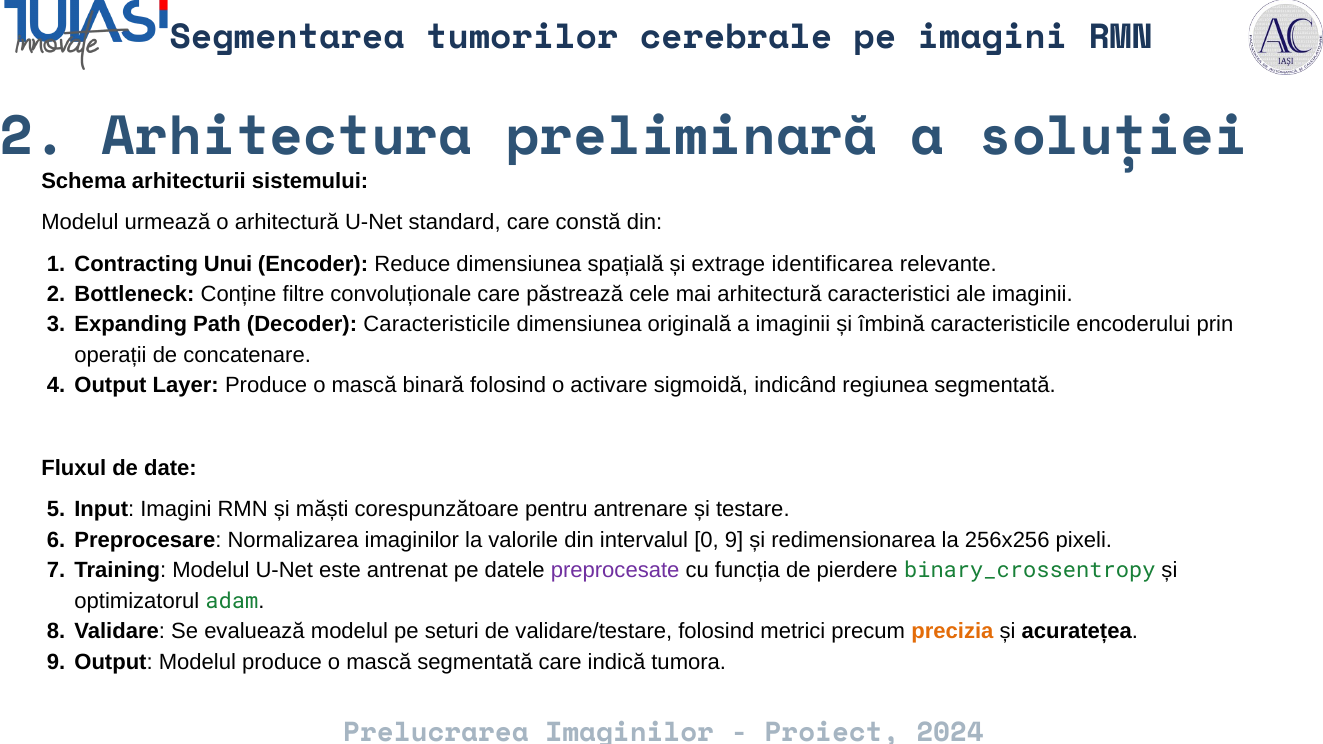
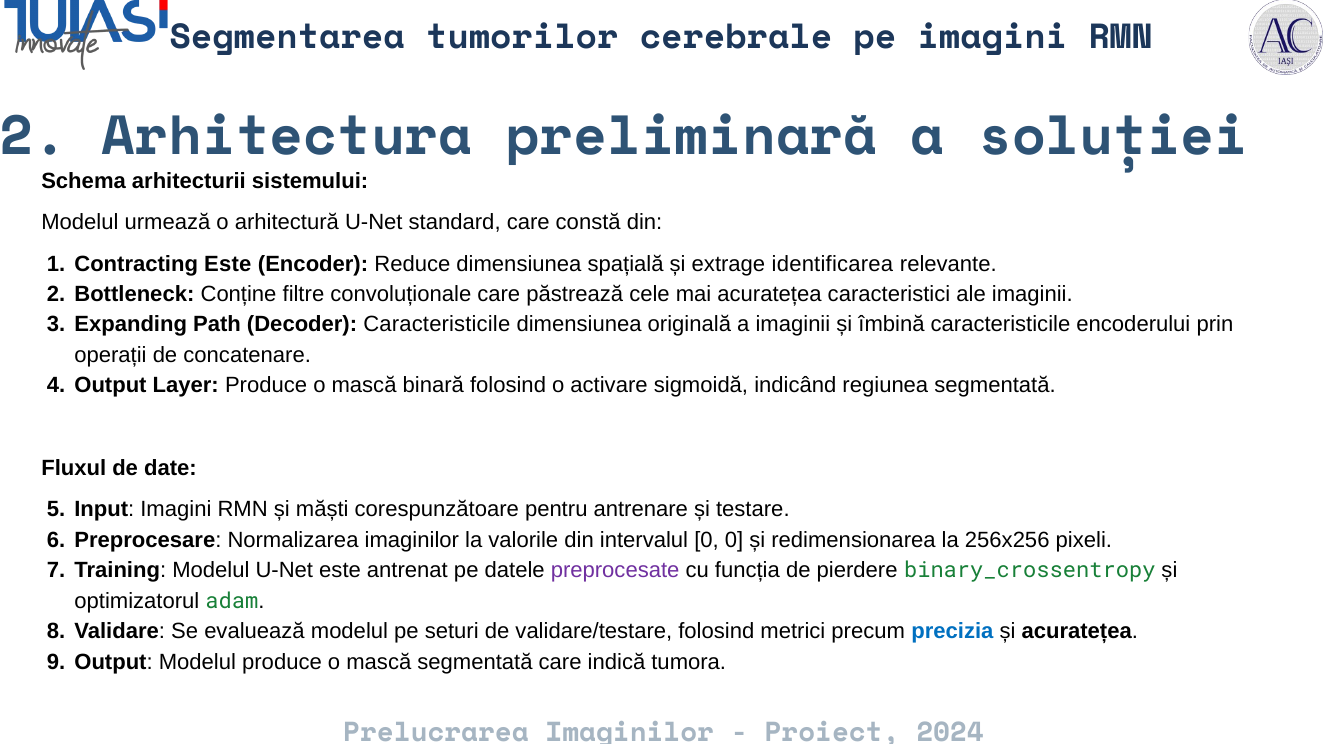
Contracting Unui: Unui -> Este (228, 264)
mai arhitectură: arhitectură -> acuratețea (770, 294)
0 9: 9 -> 0 (734, 540)
precizia colour: orange -> blue (952, 632)
